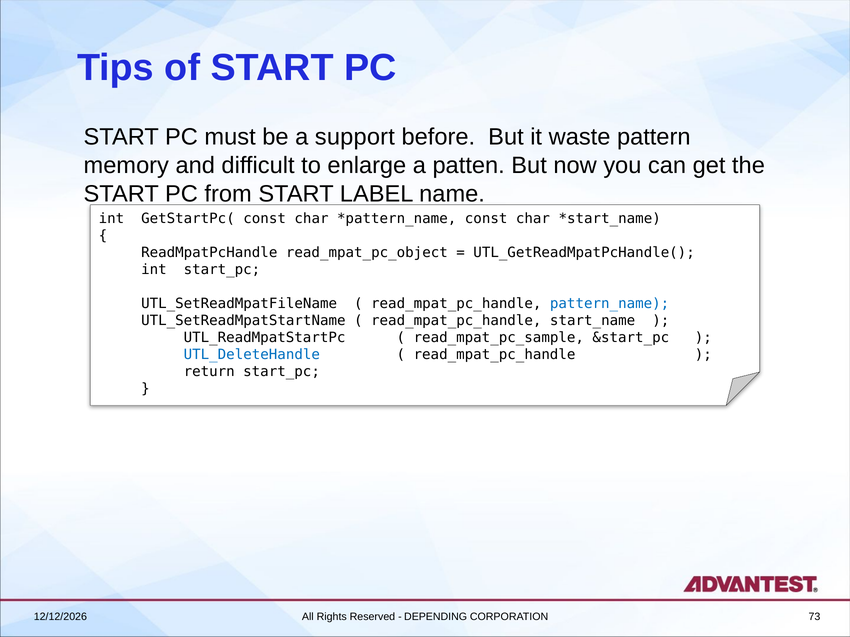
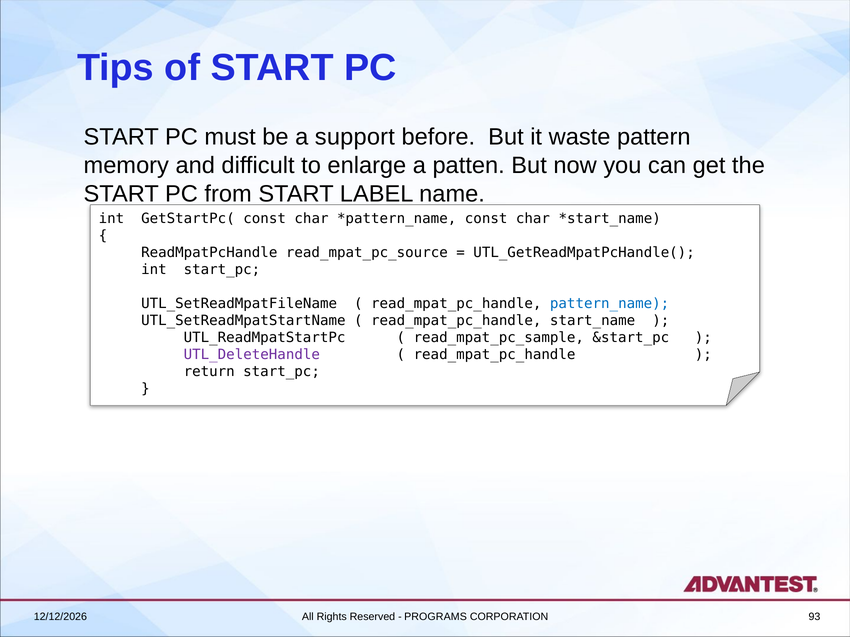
read_mpat_pc_object: read_mpat_pc_object -> read_mpat_pc_source (367, 253)
UTL_DeleteHandle colour: blue -> purple (252, 355)
DEPENDING: DEPENDING -> PROGRAMS (436, 617)
73: 73 -> 93 (814, 617)
